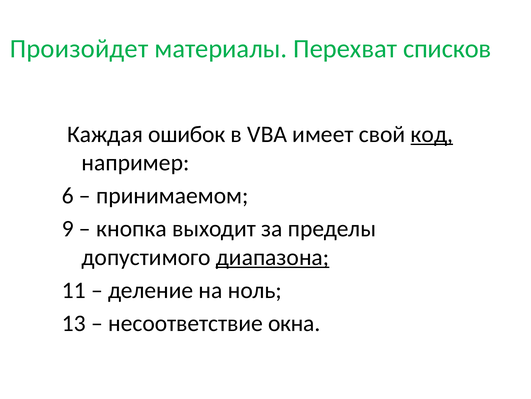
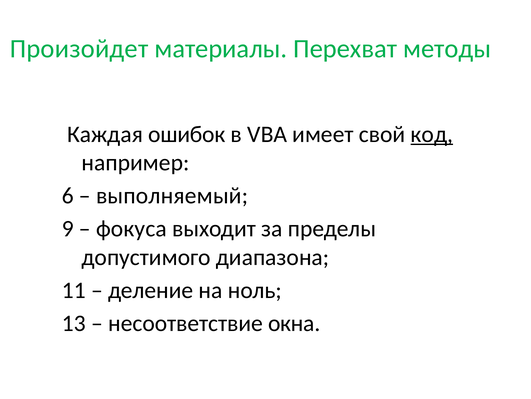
списков: списков -> методы (447, 48)
принимаемом: принимаемом -> выполняемый (172, 195)
кнопка: кнопка -> фокуса (131, 228)
диапазона underline: present -> none (273, 257)
